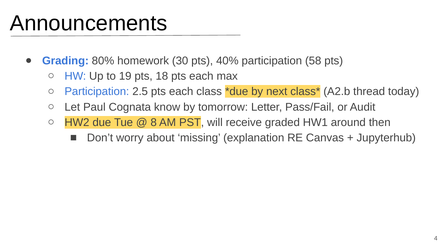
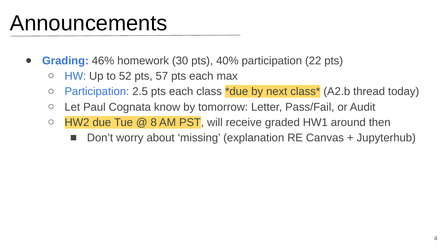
80%: 80% -> 46% (103, 61)
58: 58 -> 22 (313, 61)
19: 19 -> 52 (125, 76)
18: 18 -> 57 (162, 76)
